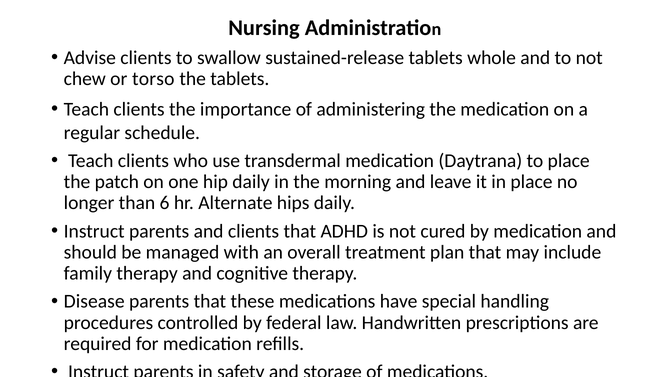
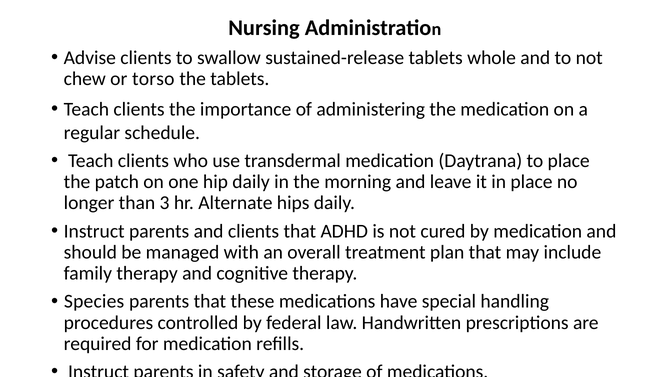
6: 6 -> 3 (165, 203)
Disease: Disease -> Species (94, 302)
